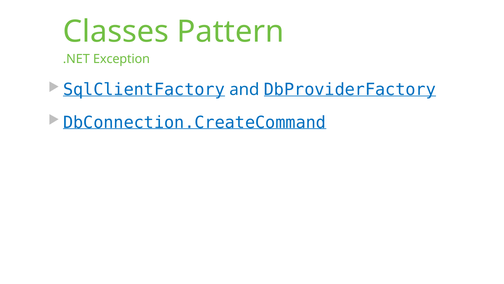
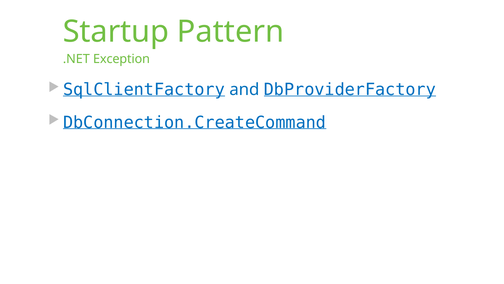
Classes: Classes -> Startup (116, 32)
